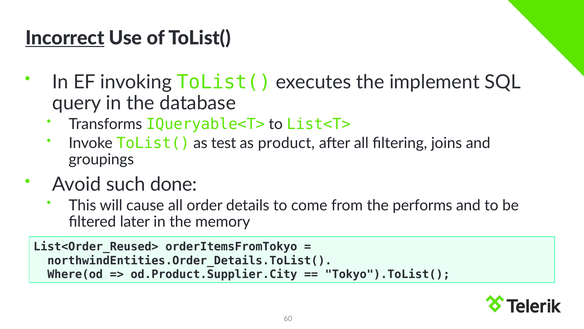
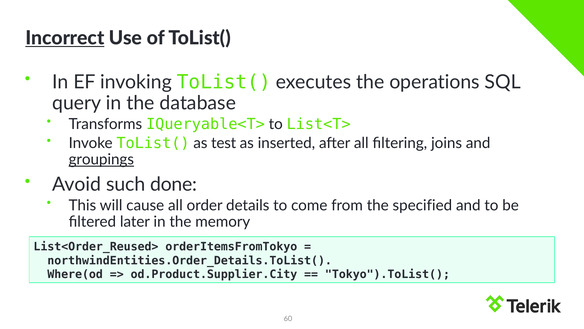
implement: implement -> operations (435, 82)
product: product -> inserted (286, 143)
groupings underline: none -> present (101, 159)
performs: performs -> specified (422, 205)
